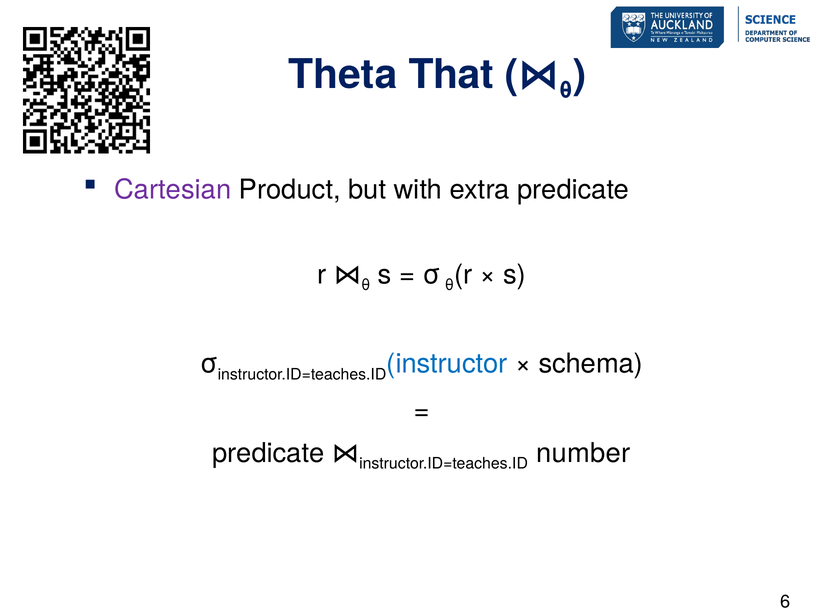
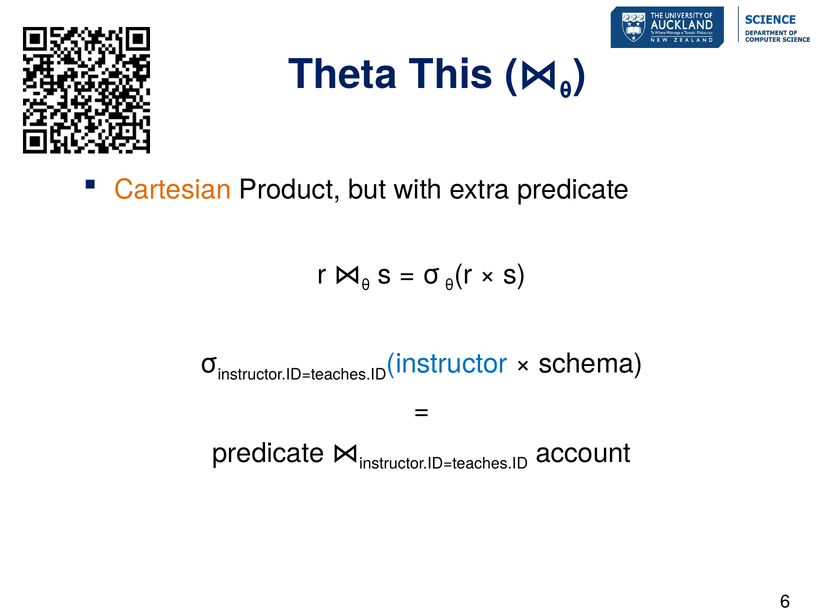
That: That -> This (451, 75)
Cartesian colour: purple -> orange (173, 190)
number: number -> account (583, 453)
